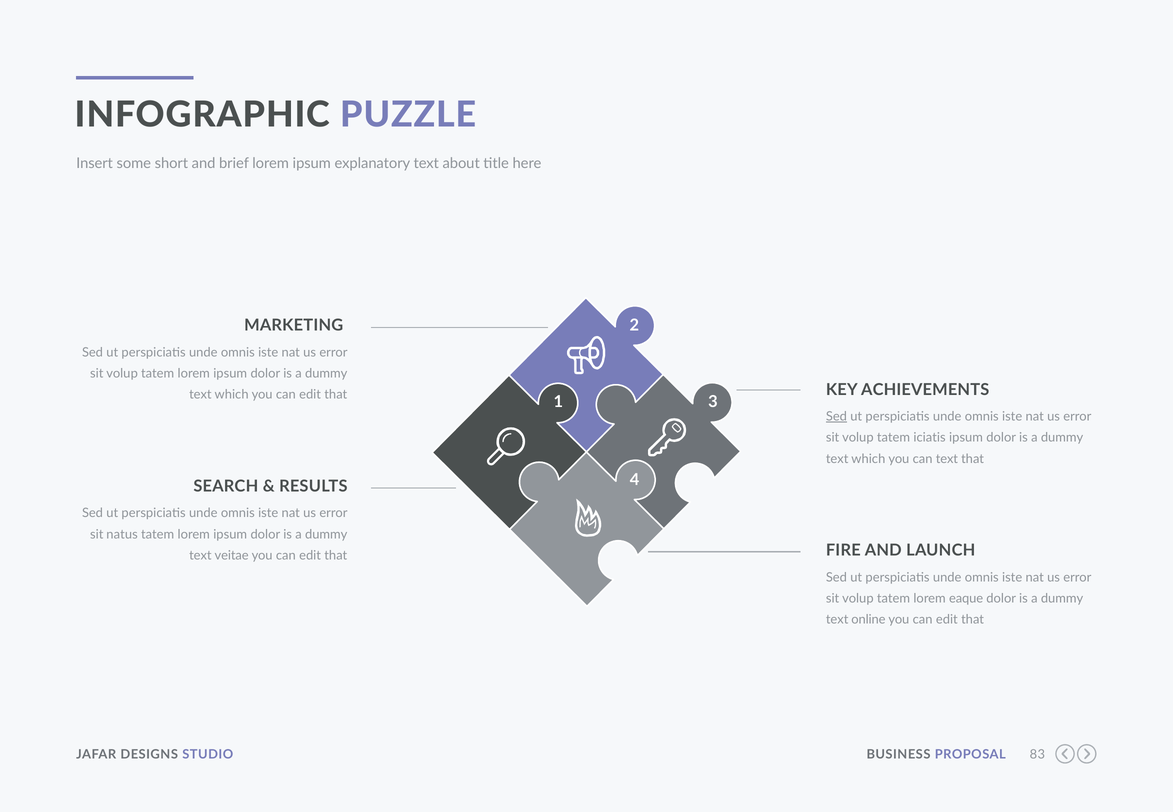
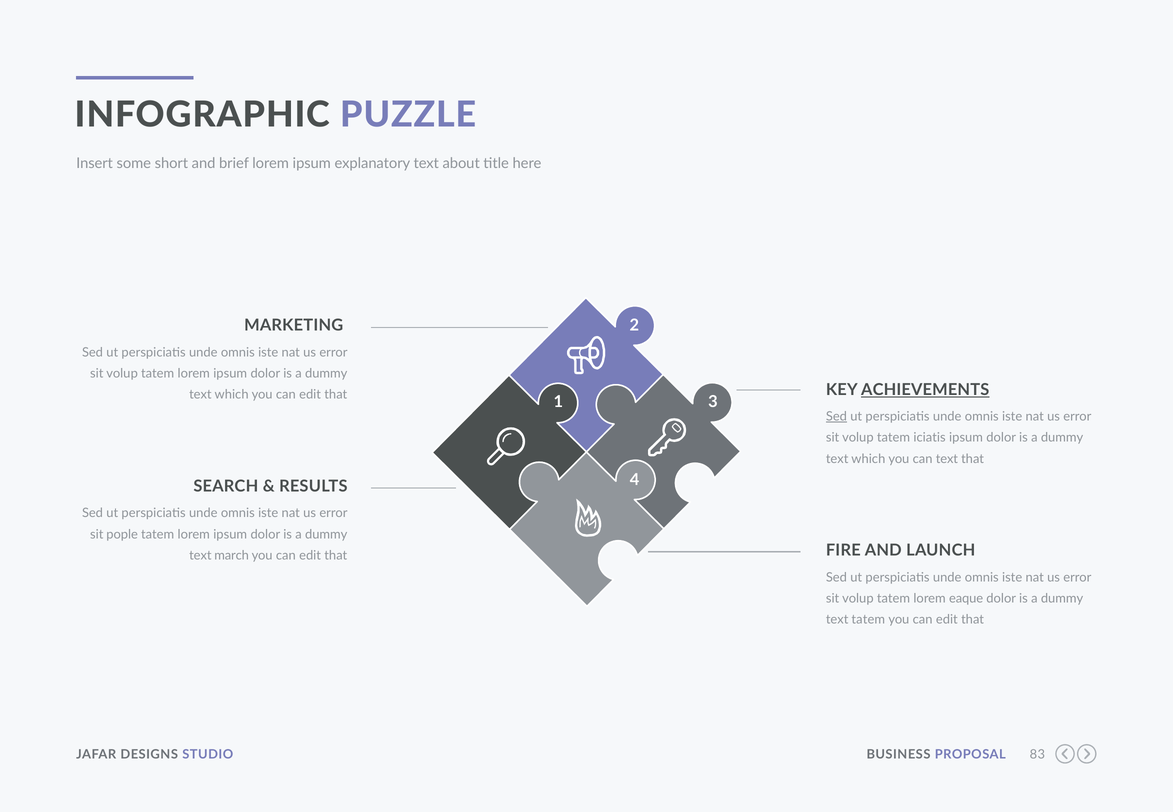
ACHIEVEMENTS underline: none -> present (925, 390)
natus: natus -> pople (122, 534)
veitae: veitae -> march (232, 556)
text online: online -> tatem (868, 620)
